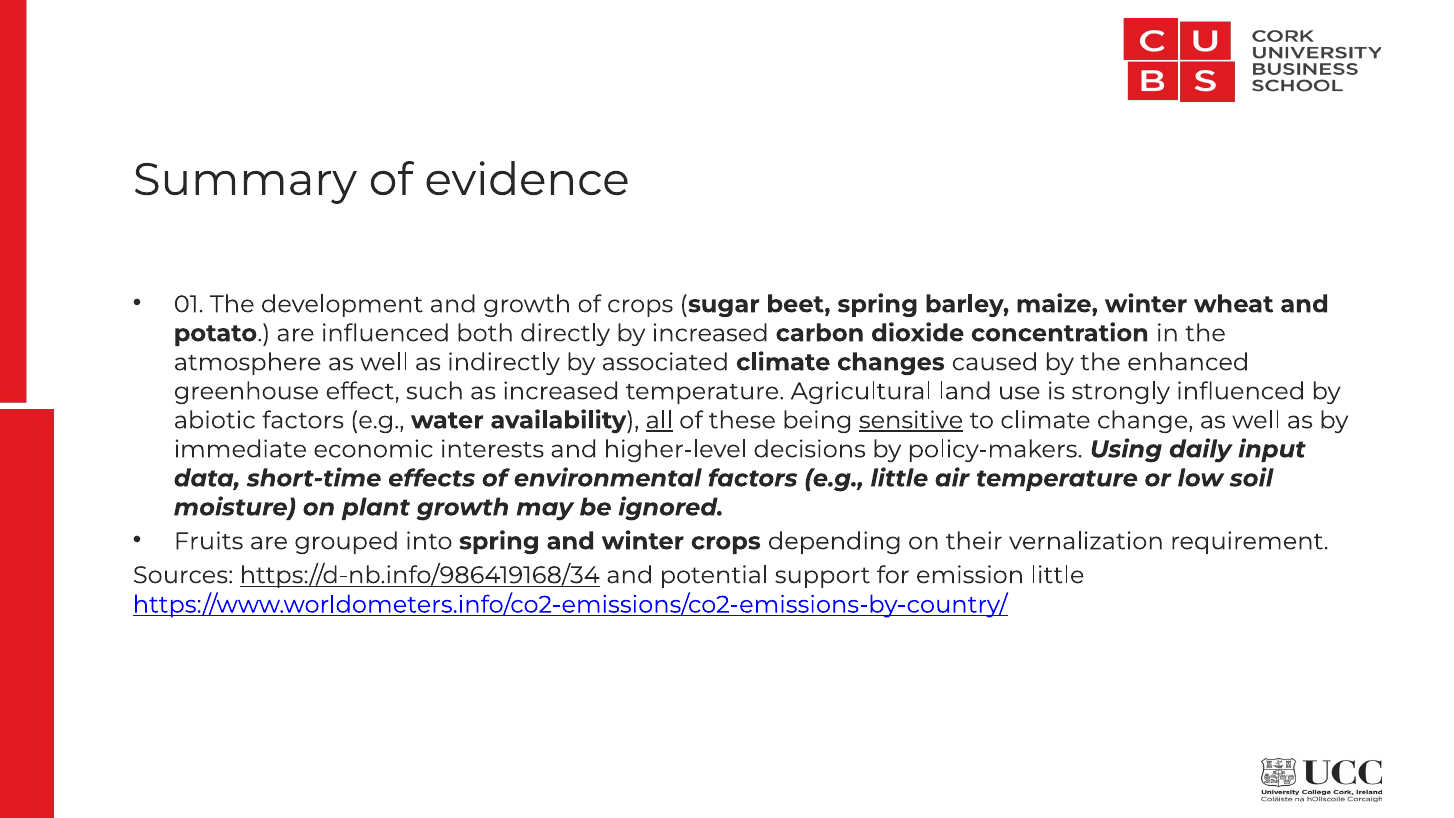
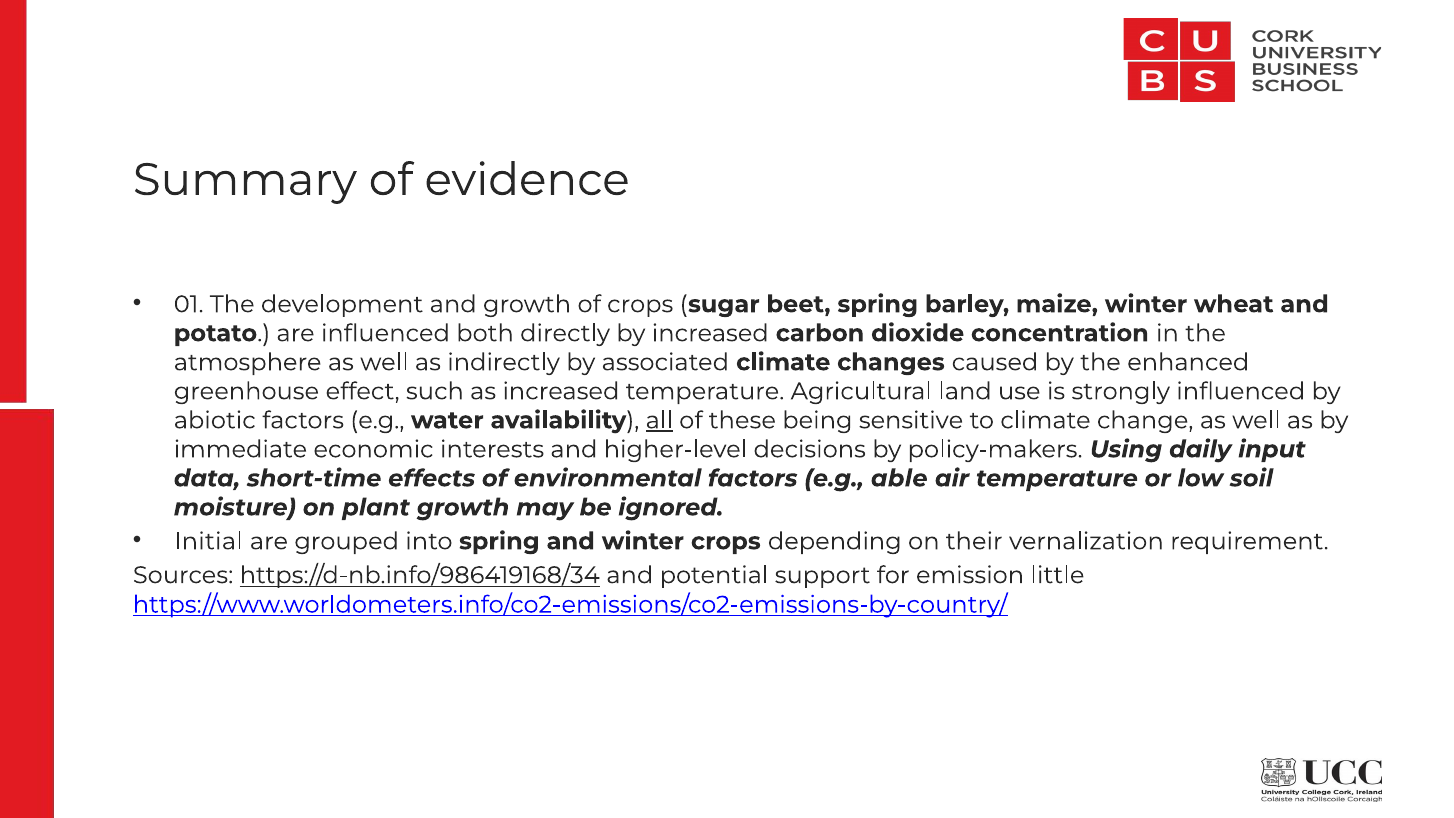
sensitive underline: present -> none (911, 420)
e.g little: little -> able (899, 478)
Fruits: Fruits -> Initial (208, 541)
